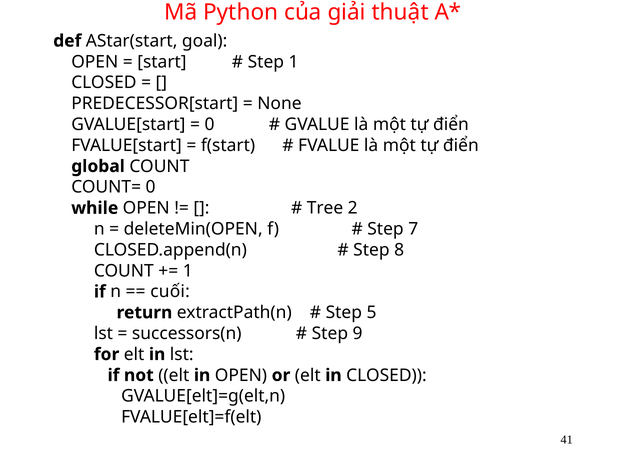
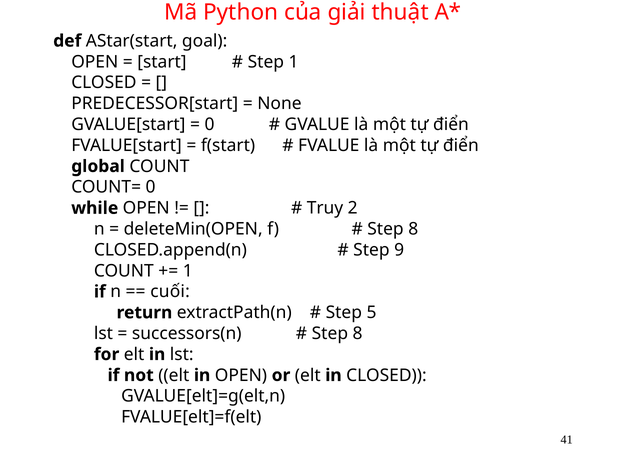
Tree: Tree -> Truy (325, 208)
7: 7 -> 8 (413, 229)
8: 8 -> 9 (399, 250)
9: 9 -> 8 (358, 333)
